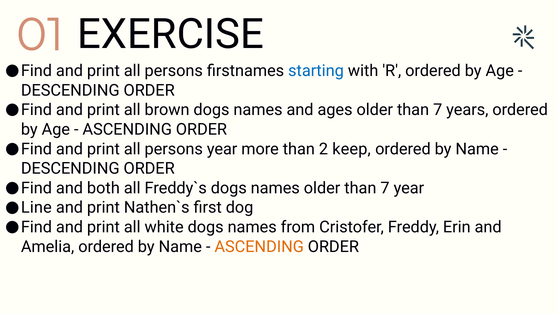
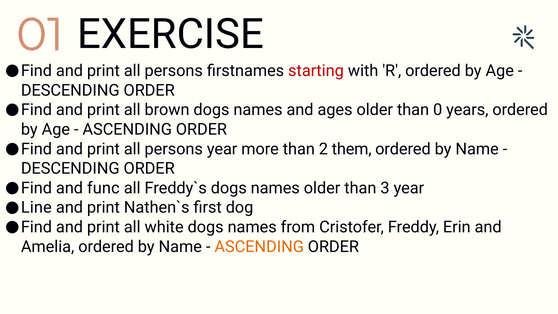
starting colour: blue -> red (316, 71)
ages older than 7: 7 -> 0 (438, 110)
keep: keep -> them (352, 149)
both: both -> func (103, 188)
names older than 7: 7 -> 3 (385, 188)
